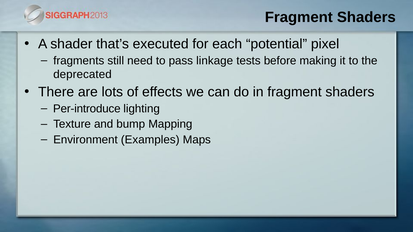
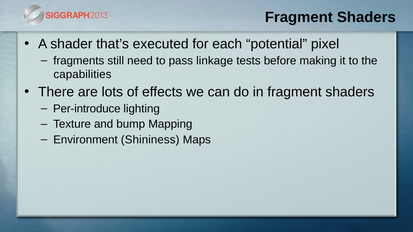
deprecated: deprecated -> capabilities (82, 75)
Examples: Examples -> Shininess (150, 140)
